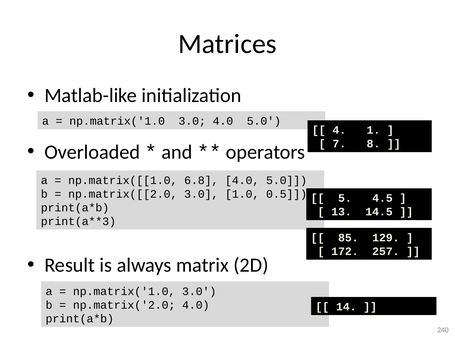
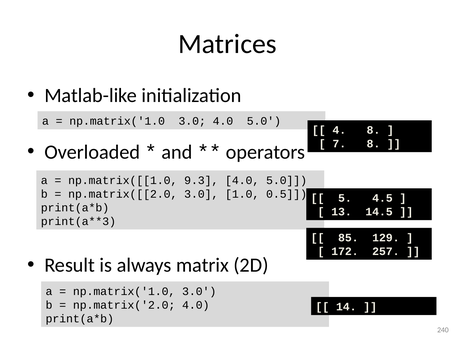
4 1: 1 -> 8 (373, 130)
6.8: 6.8 -> 9.3 (201, 180)
